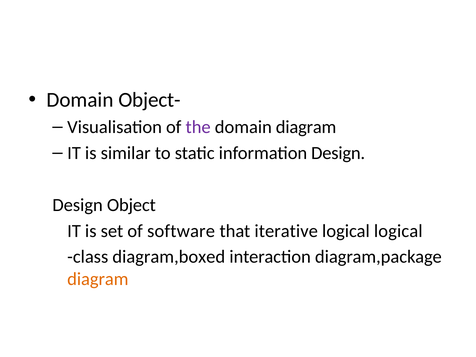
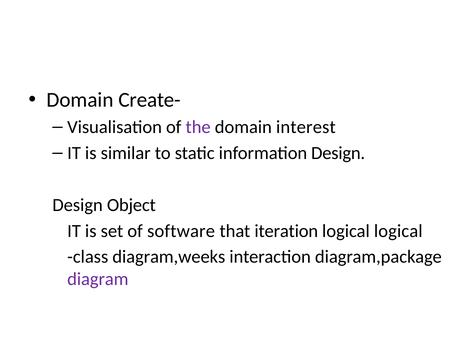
Object-: Object- -> Create- (150, 100)
domain diagram: diagram -> interest (306, 127)
iterative: iterative -> iteration (286, 231)
diagram,boxed: diagram,boxed -> diagram,weeks (169, 257)
diagram colour: orange -> purple (98, 279)
